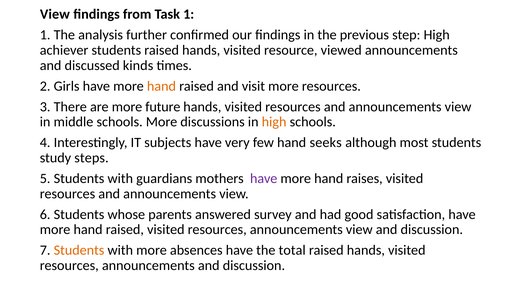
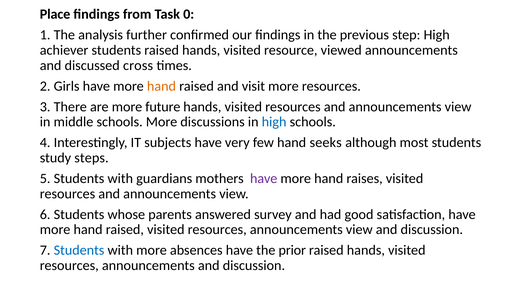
View: View -> Place (55, 14)
Task 1: 1 -> 0 (189, 14)
kinds: kinds -> cross (138, 66)
high colour: orange -> blue (274, 122)
Students colour: orange -> blue (79, 251)
total: total -> prior (292, 251)
